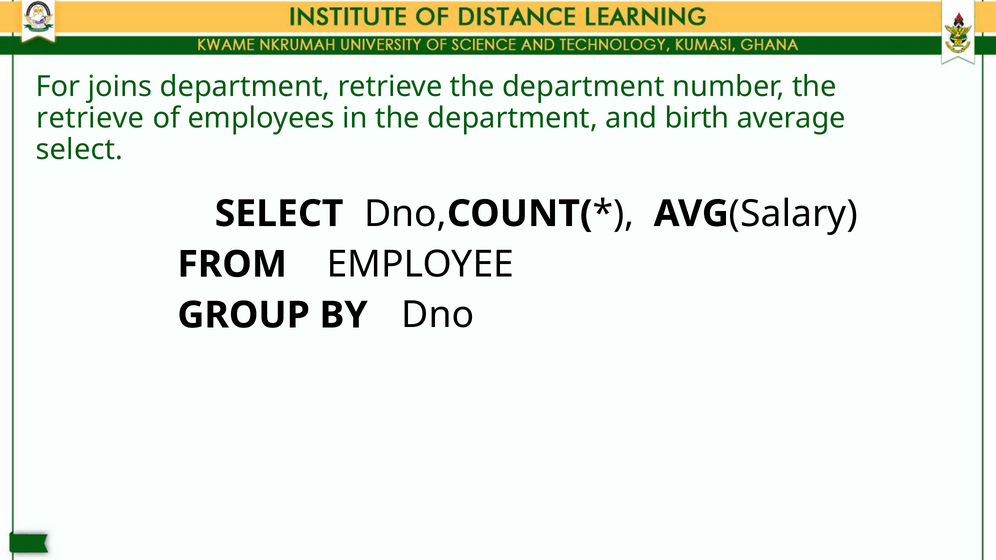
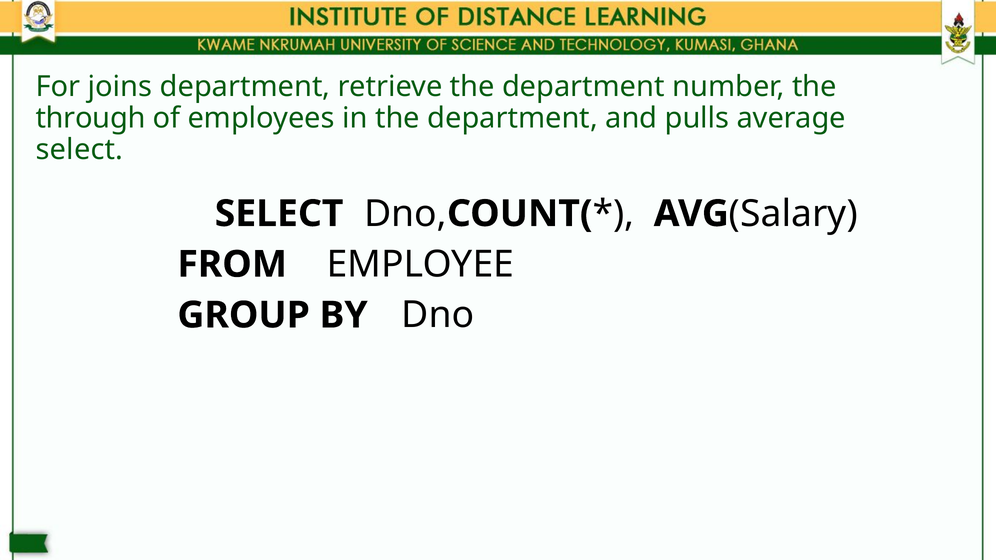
retrieve: retrieve -> through (91, 118)
birth: birth -> pulls (697, 118)
